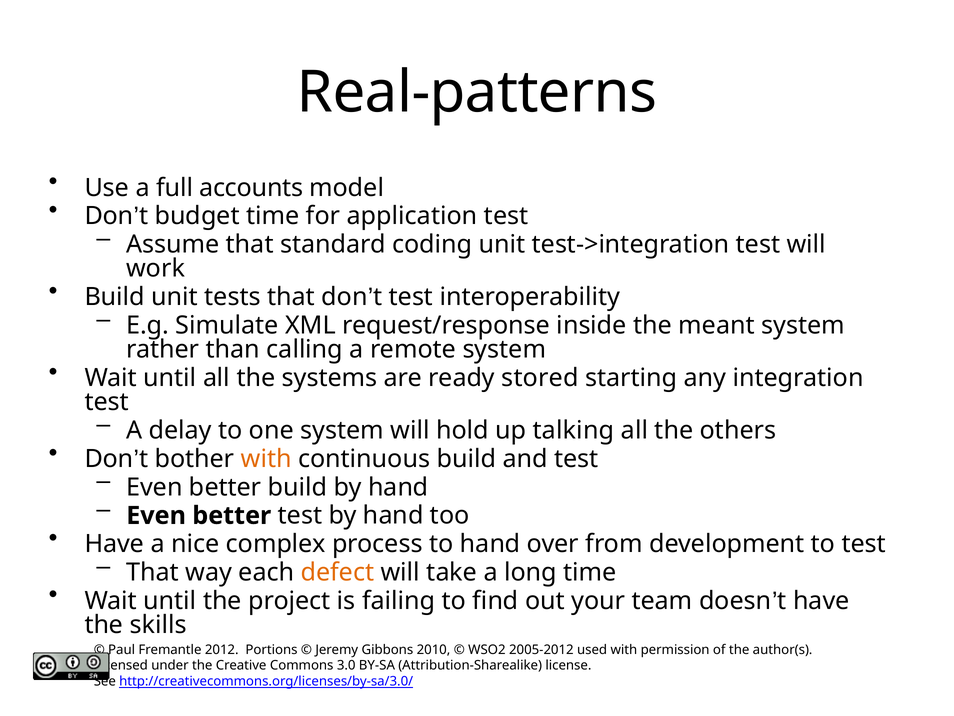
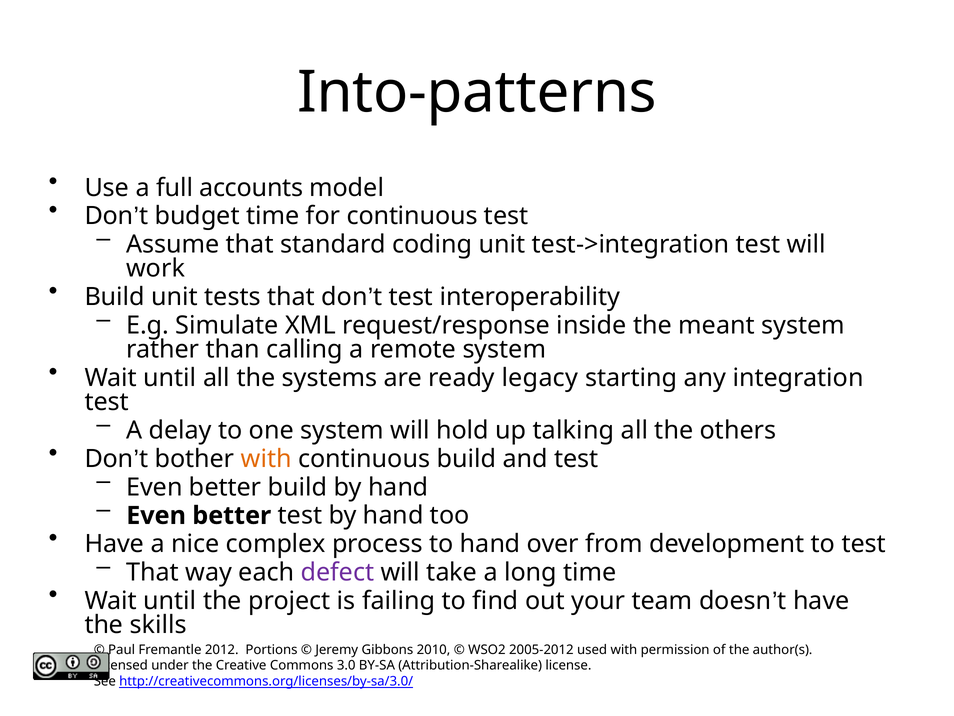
Real-patterns: Real-patterns -> Into-patterns (477, 92)
for application: application -> continuous (412, 216)
stored: stored -> legacy (540, 378)
defect colour: orange -> purple (337, 572)
